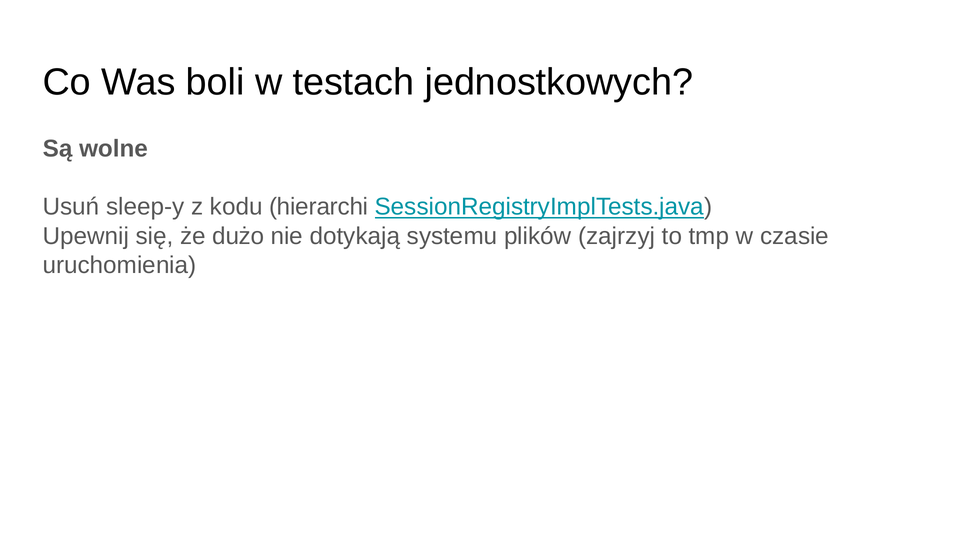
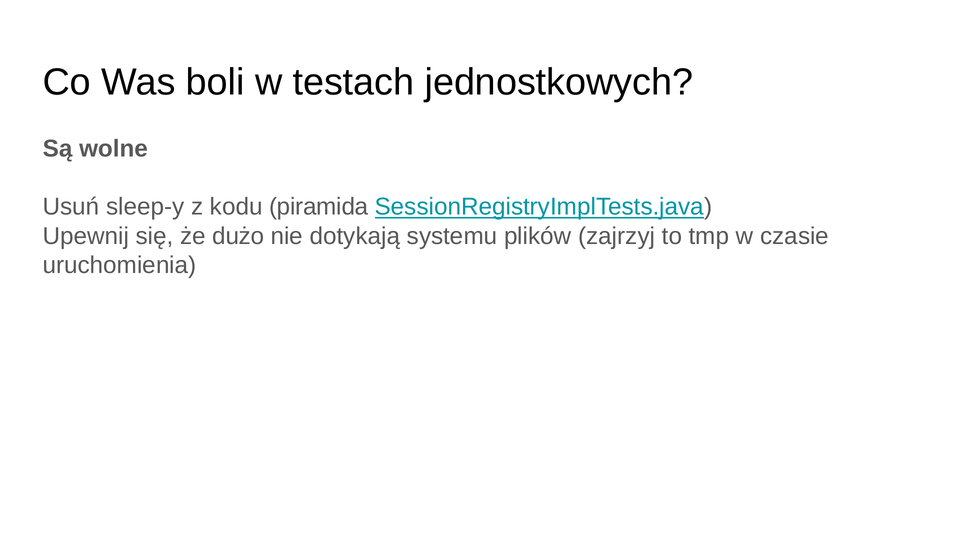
hierarchi: hierarchi -> piramida (319, 207)
